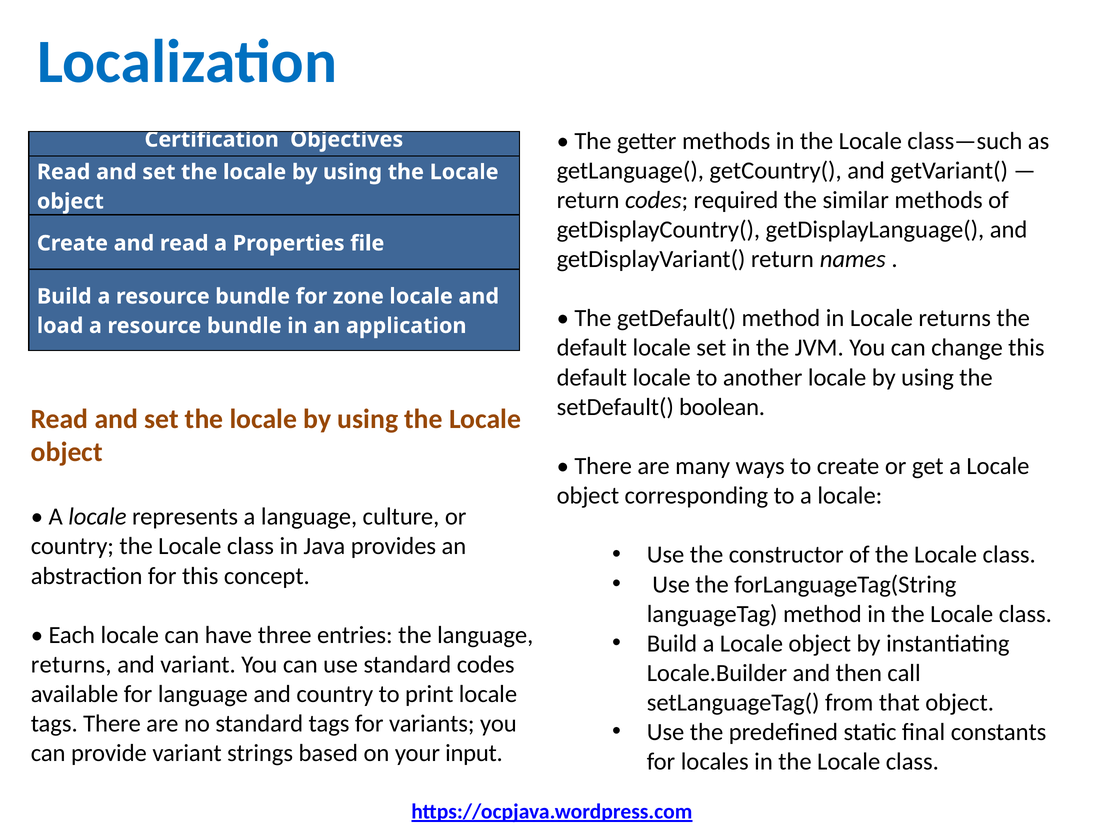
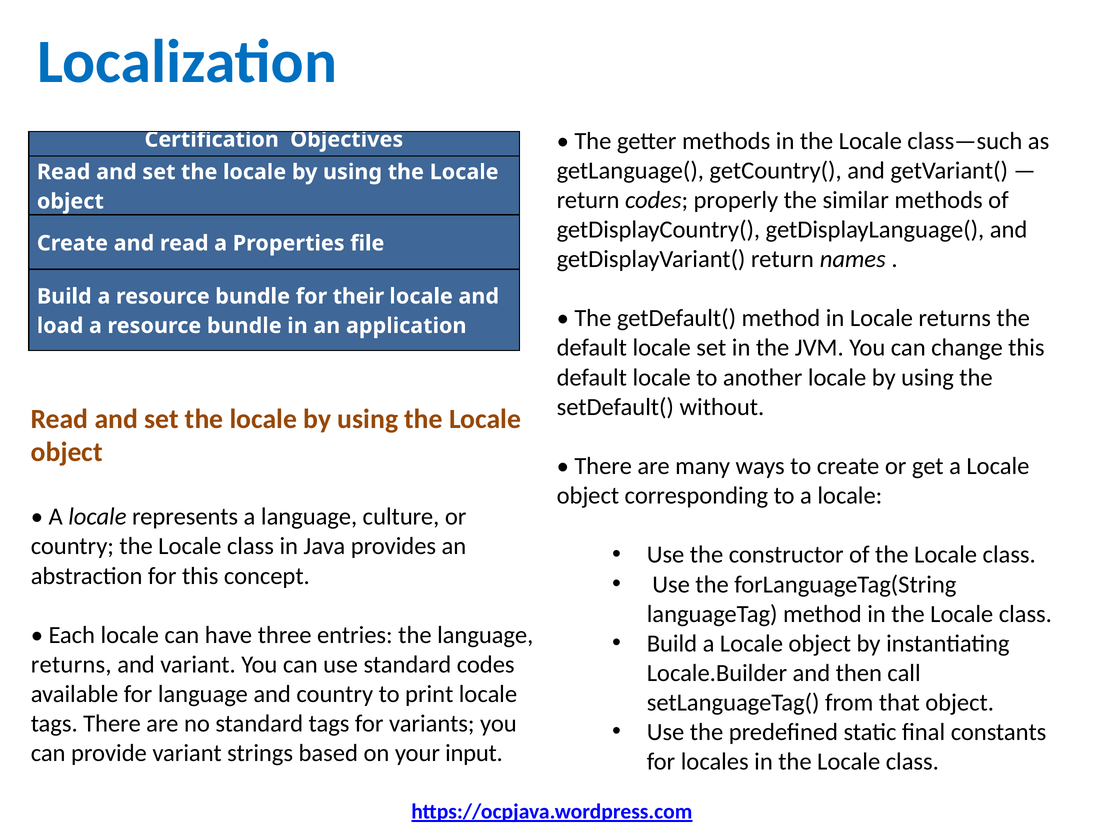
required: required -> properly (736, 200)
zone: zone -> their (358, 296)
boolean: boolean -> without (722, 407)
